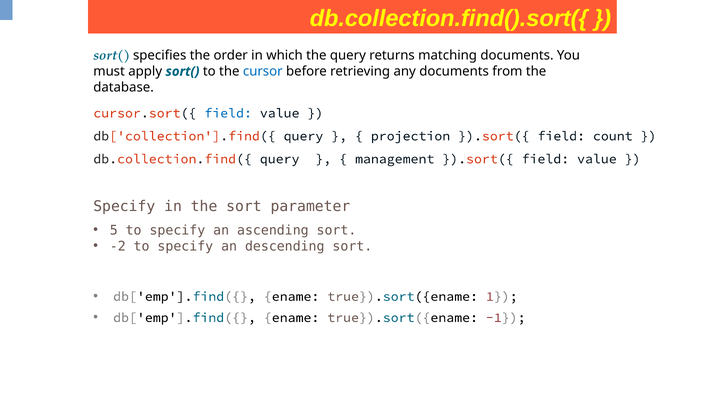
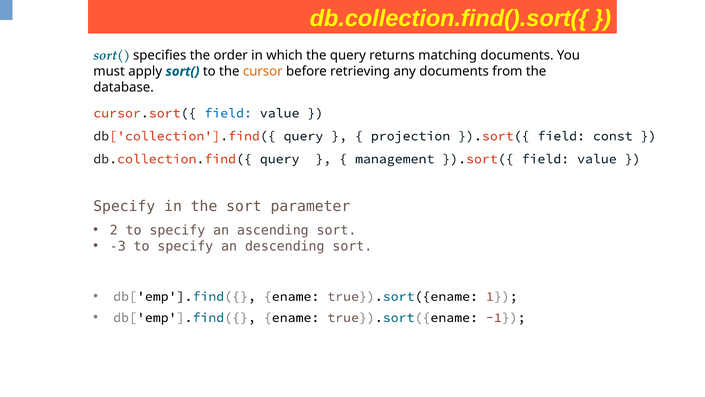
cursor colour: blue -> orange (263, 71)
count: count -> const (613, 136)
5: 5 -> 2 (114, 230)
-2: -2 -> -3 (118, 246)
